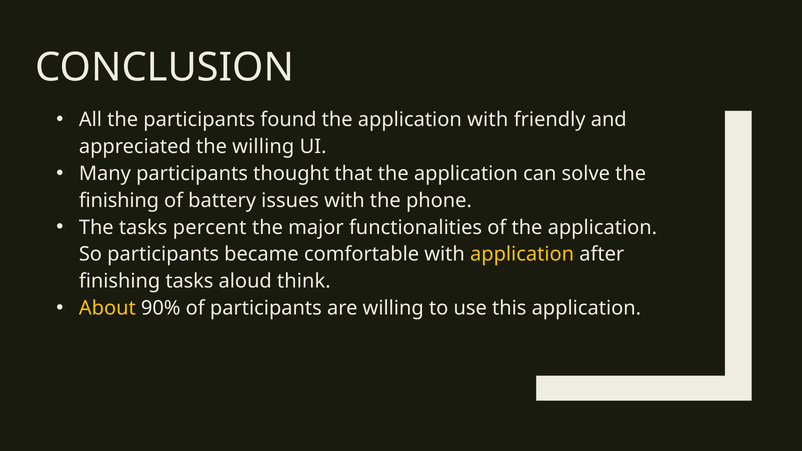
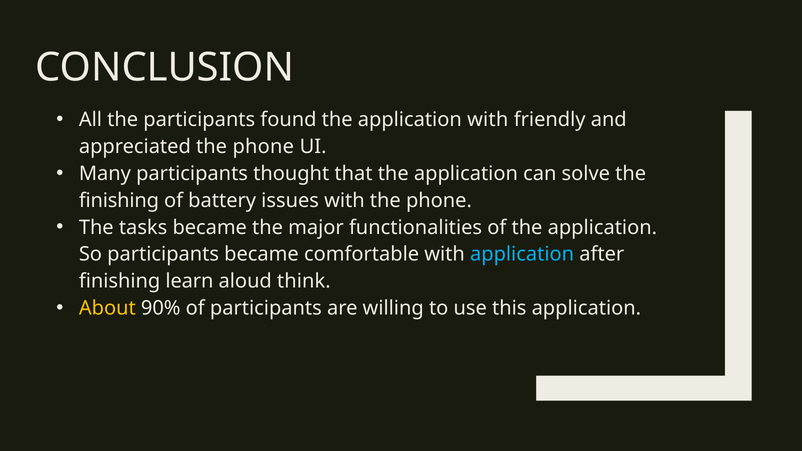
appreciated the willing: willing -> phone (263, 147)
tasks percent: percent -> became (210, 227)
application colour: yellow -> light blue (522, 254)
finishing tasks: tasks -> learn (189, 281)
